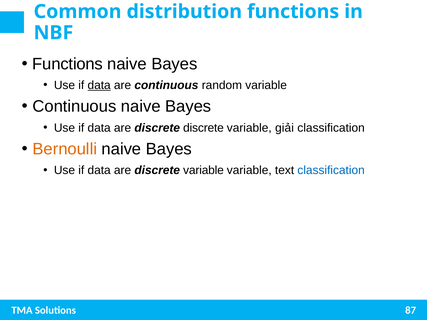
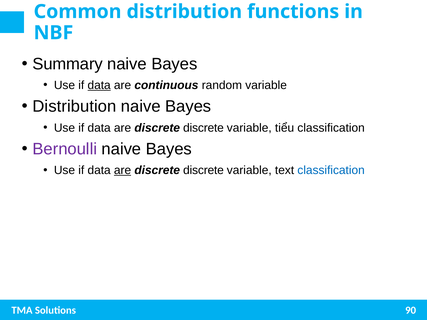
Functions: Functions -> Summary (68, 64)
Continuous: Continuous -> Distribution (74, 107)
giải: giải -> tiểu (285, 128)
Bernoulli colour: orange -> purple (65, 149)
are underline: none -> present (123, 170)
variable: variable -> discrete (203, 170)
87: 87 -> 90 (411, 311)
